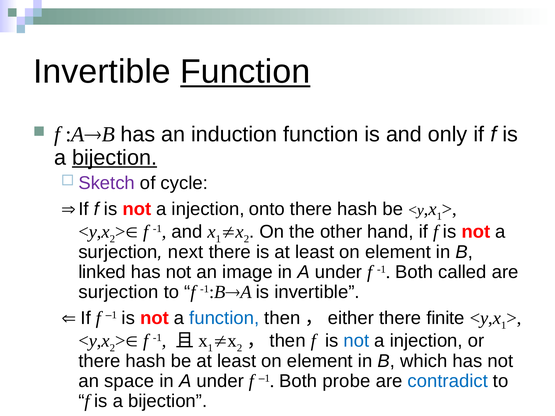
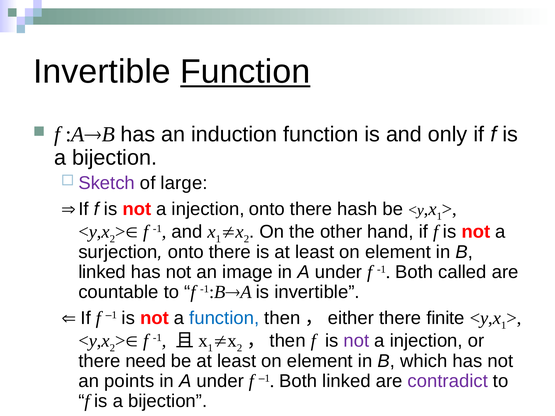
bijection underline: present -> none (115, 158)
cycle: cycle -> large (184, 183)
surjection next: next -> onto (186, 252)
surjection: surjection -> countable (118, 292)
not colour: blue -> purple (356, 341)
hash: hash -> need (146, 361)
space: space -> points (129, 381)
Both probe: probe -> linked (347, 381)
contradict colour: blue -> purple (448, 381)
